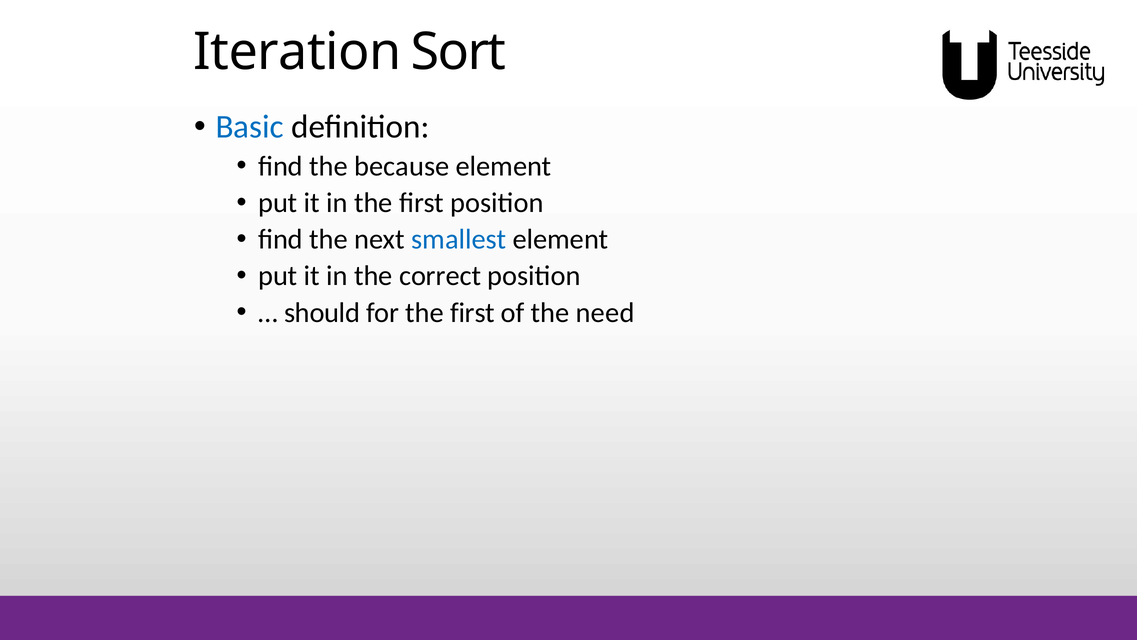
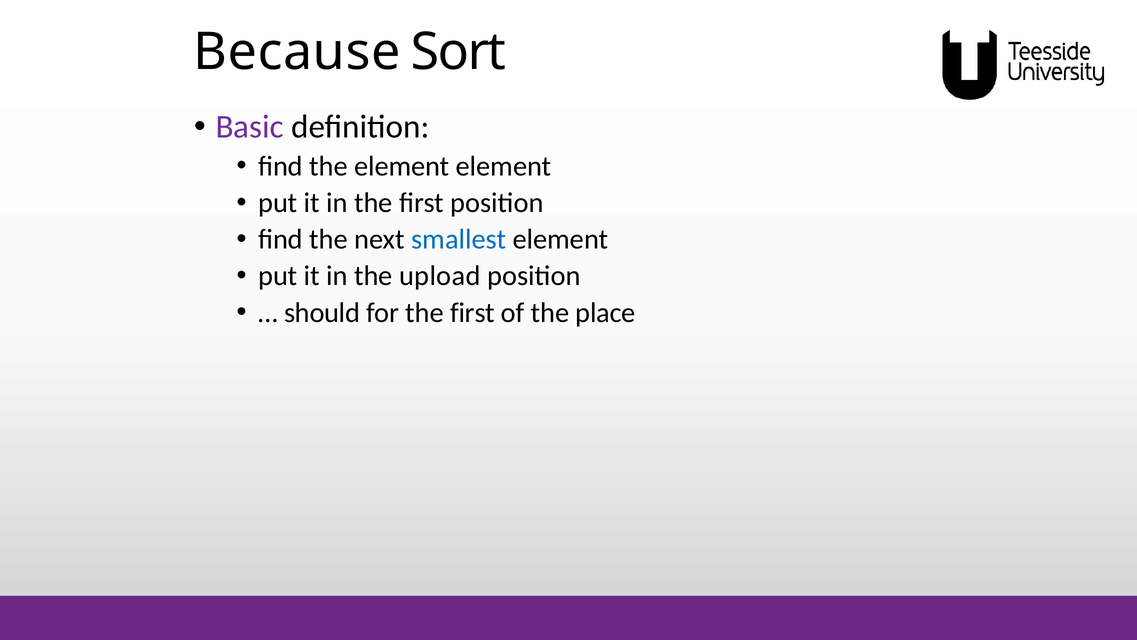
Iteration: Iteration -> Because (297, 52)
Basic colour: blue -> purple (250, 127)
the because: because -> element (402, 166)
correct: correct -> upload (440, 276)
need: need -> place (605, 312)
